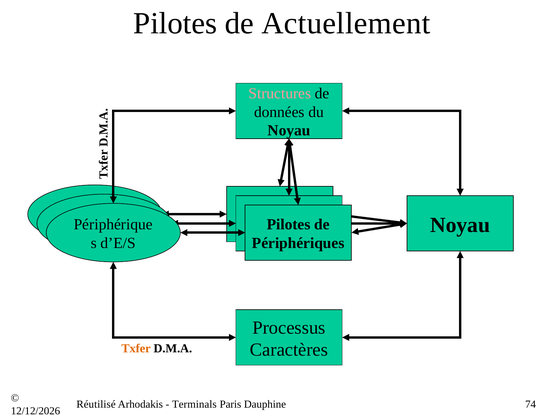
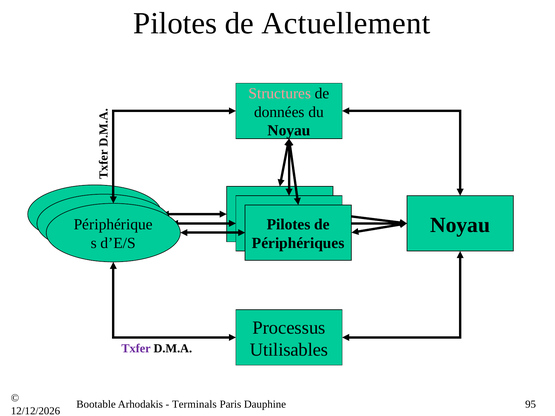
Caractères: Caractères -> Utilisables (289, 350)
Txfer colour: orange -> purple (136, 349)
Réutilisé: Réutilisé -> Bootable (96, 405)
74: 74 -> 95 (531, 405)
